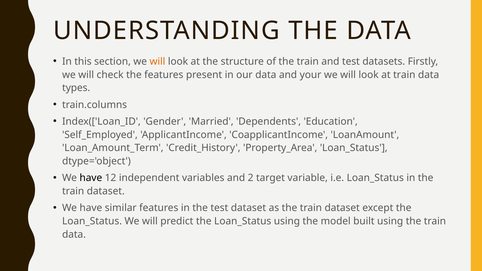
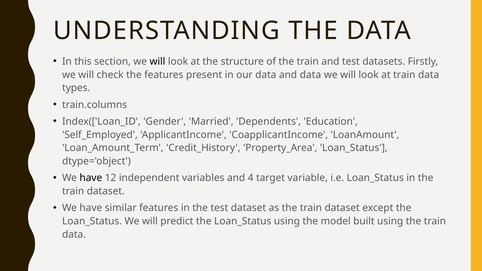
will colour: orange -> black (157, 62)
and your: your -> data (310, 75)
2: 2 -> 4 (251, 178)
